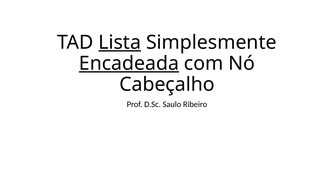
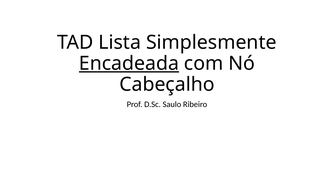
Lista underline: present -> none (120, 42)
